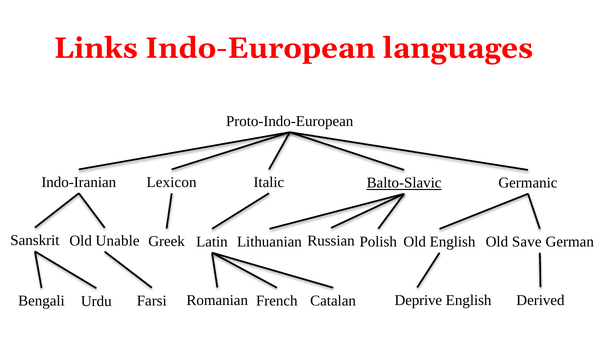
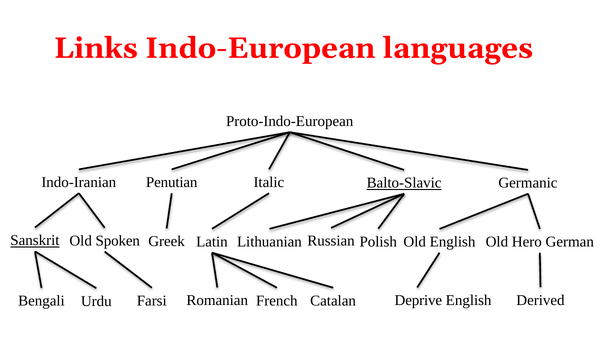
Lexicon: Lexicon -> Penutian (172, 183)
Sanskrit underline: none -> present (35, 241)
Unable: Unable -> Spoken (118, 241)
Save: Save -> Hero (527, 242)
